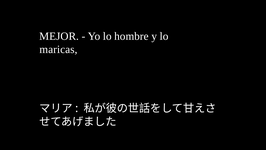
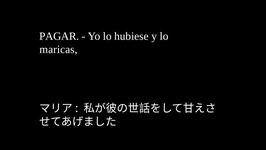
MEJOR: MEJOR -> PAGAR (59, 36)
hombre: hombre -> hubiese (132, 36)
